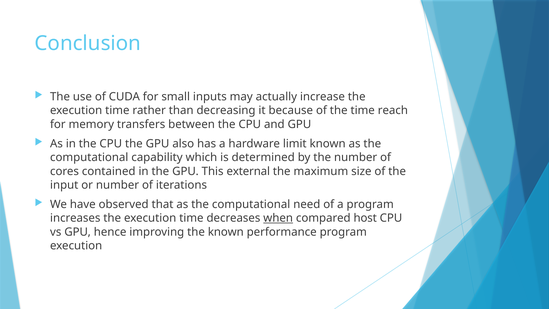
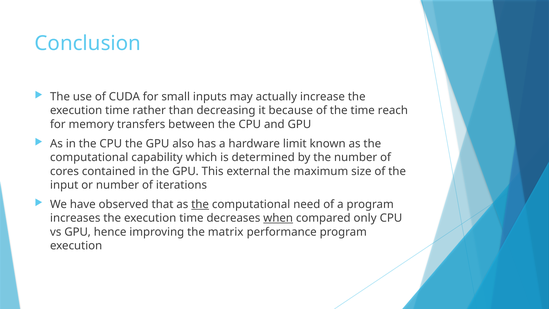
the underline: none -> present (200, 204)
host: host -> only (365, 218)
the known: known -> matrix (226, 232)
